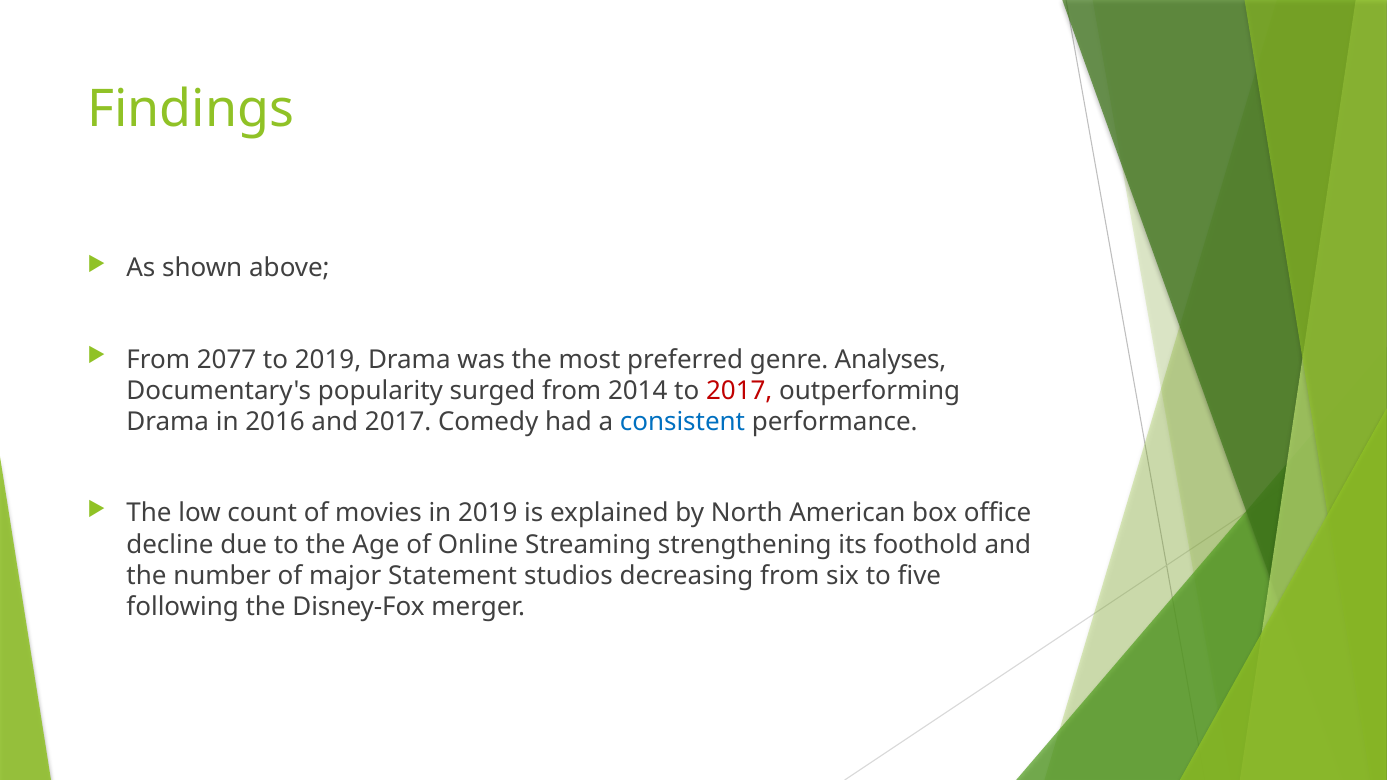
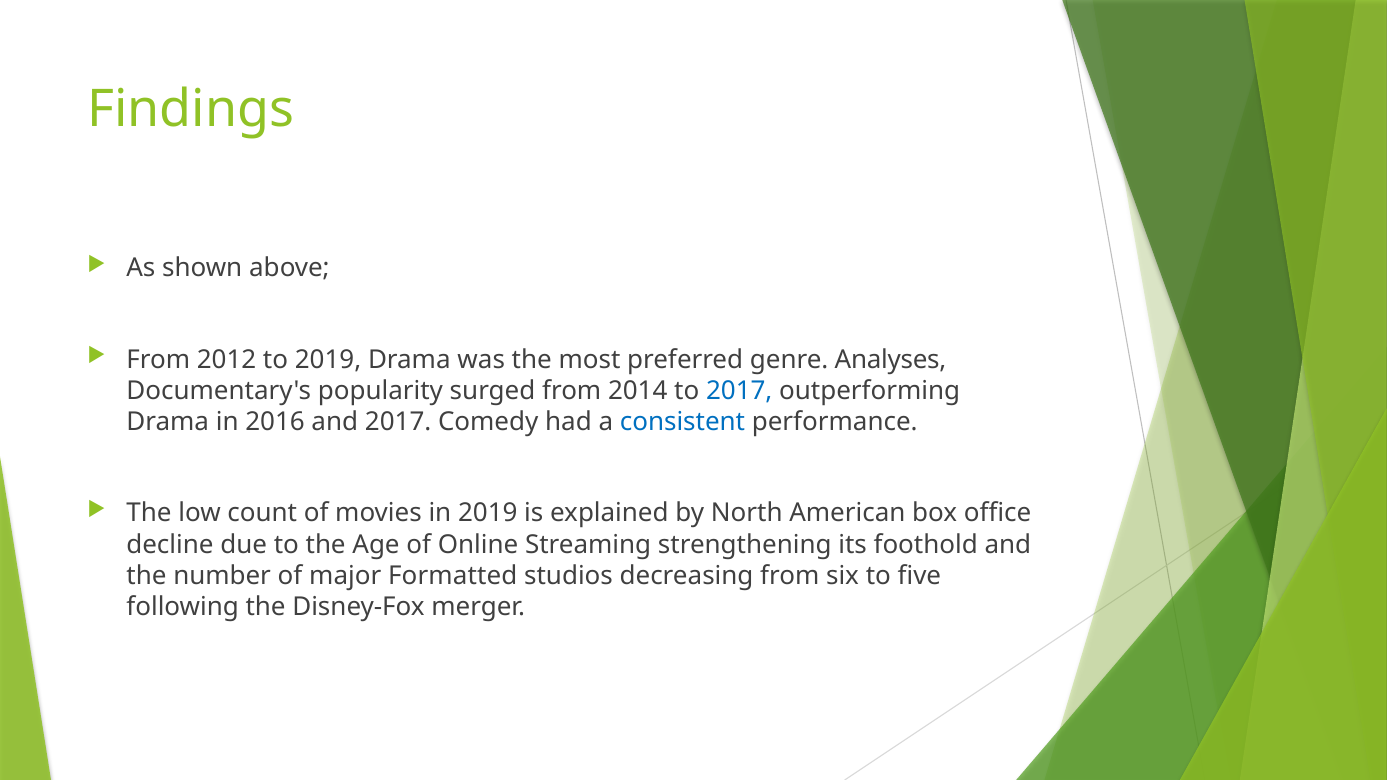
2077: 2077 -> 2012 (227, 360)
2017 colour: red -> blue (739, 391)
Statement: Statement -> Formatted (453, 576)
